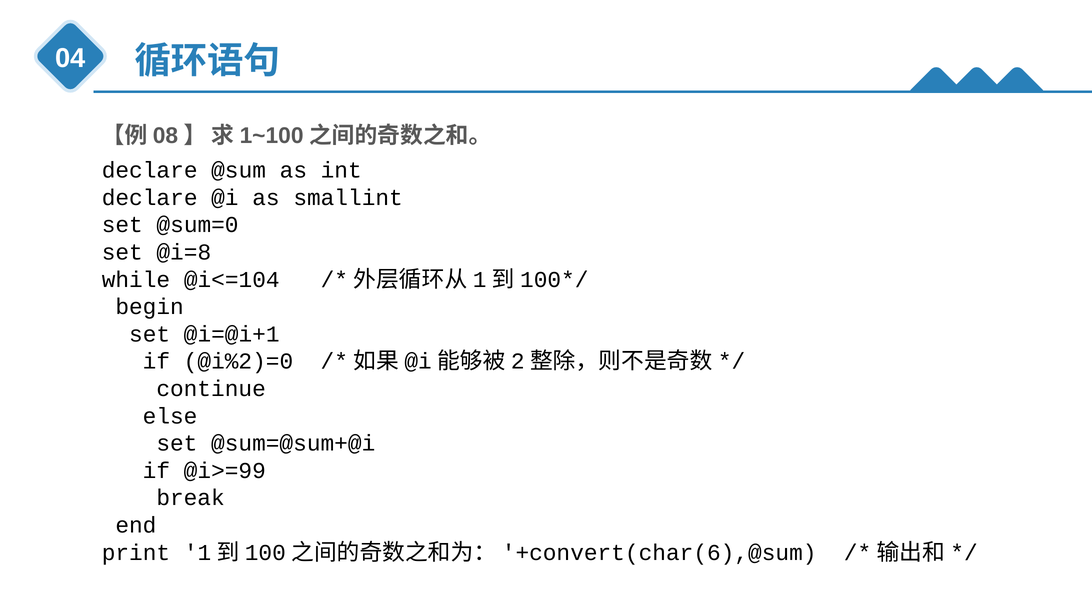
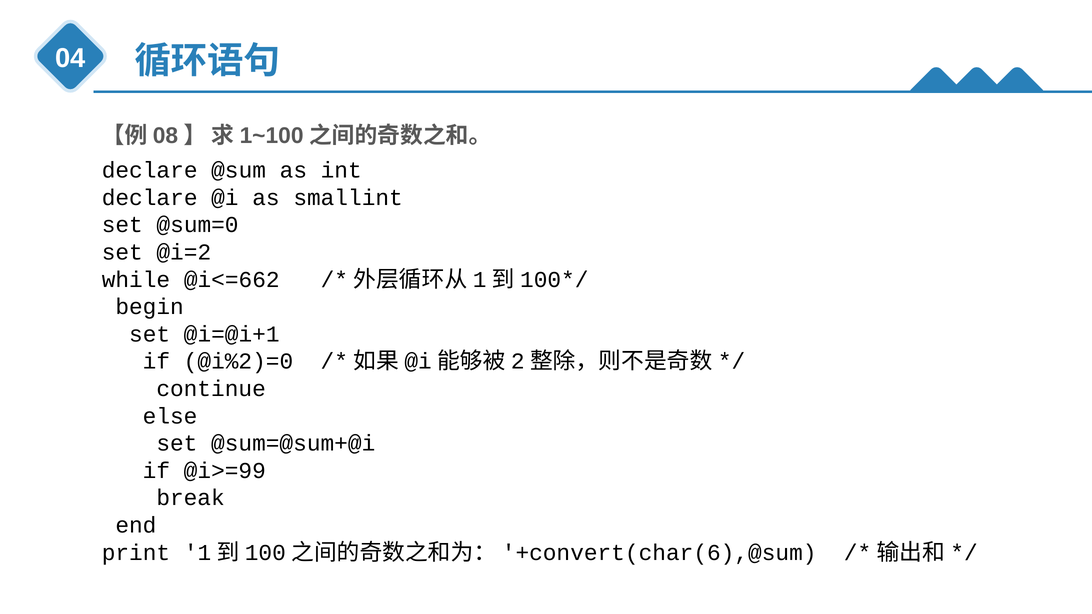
@i=8: @i=8 -> @i=2 (184, 252)
@i<=104: @i<=104 -> @i<=662 (232, 280)
